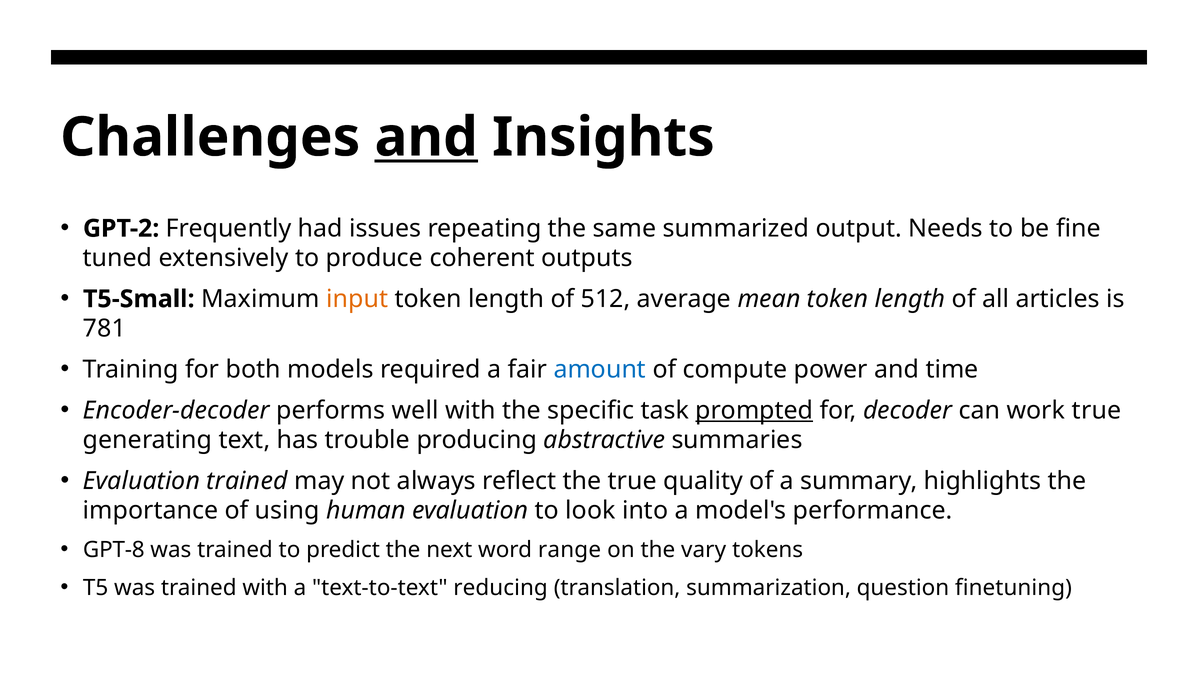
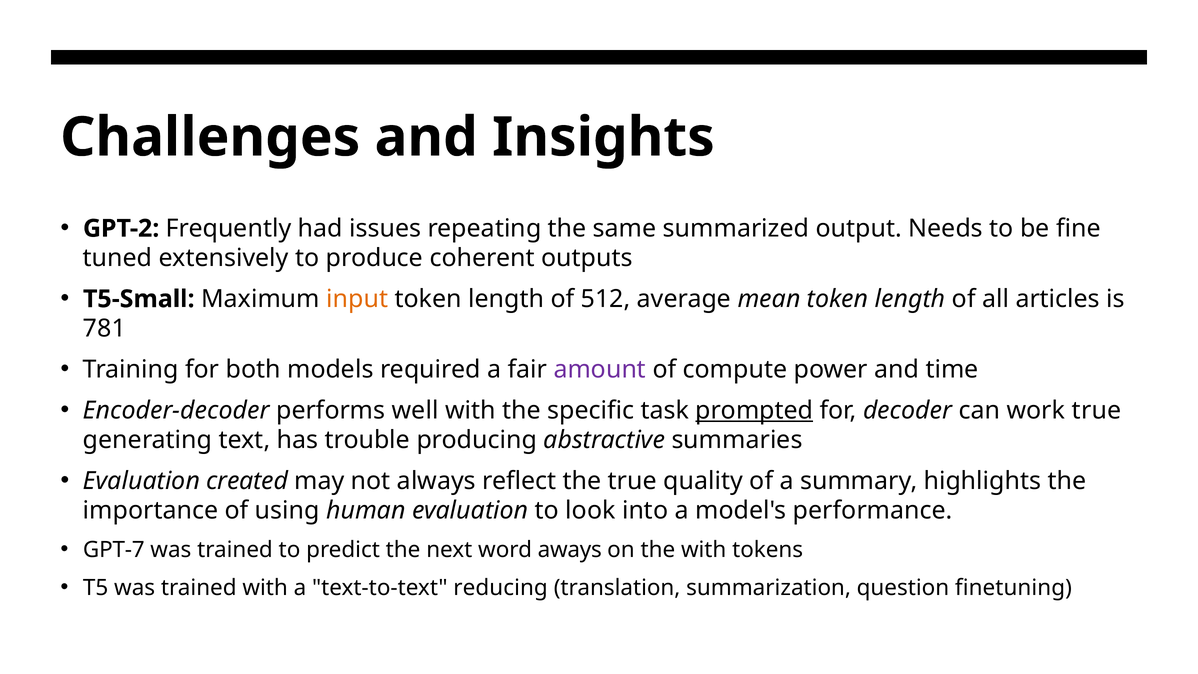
and underline: present -> none (426, 137)
amount colour: blue -> purple (600, 369)
Evaluation trained: trained -> created (247, 481)
GPT-8: GPT-8 -> GPT-7 (114, 550)
range: range -> aways (570, 550)
the vary: vary -> with (704, 550)
